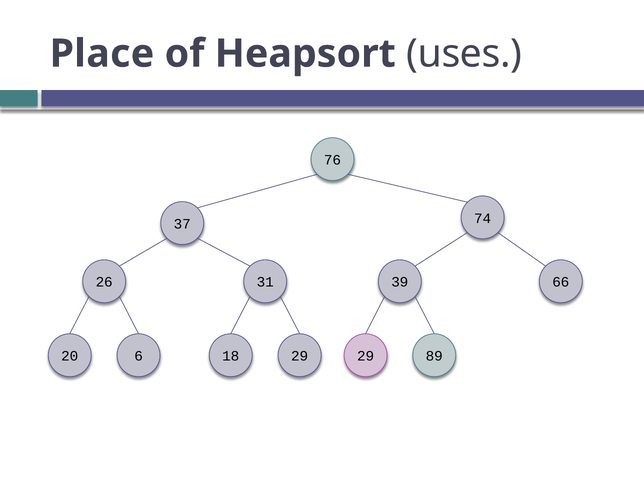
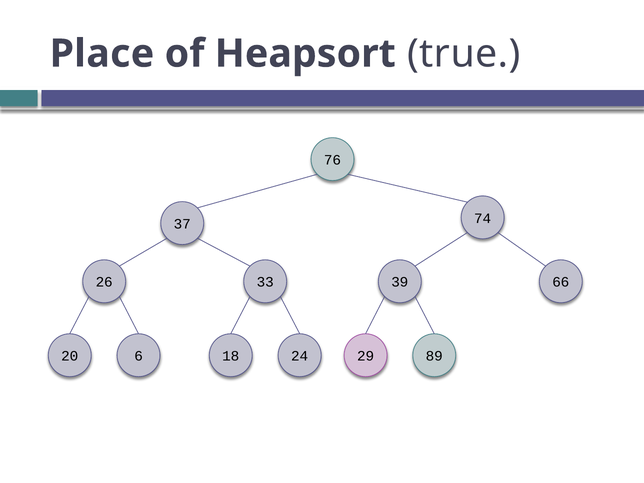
uses: uses -> true (464, 54)
31: 31 -> 33 (265, 282)
18 29: 29 -> 24 (300, 356)
